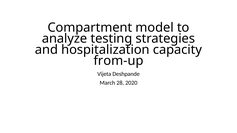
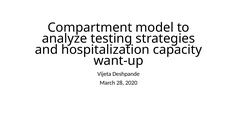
from-up: from-up -> want-up (118, 61)
